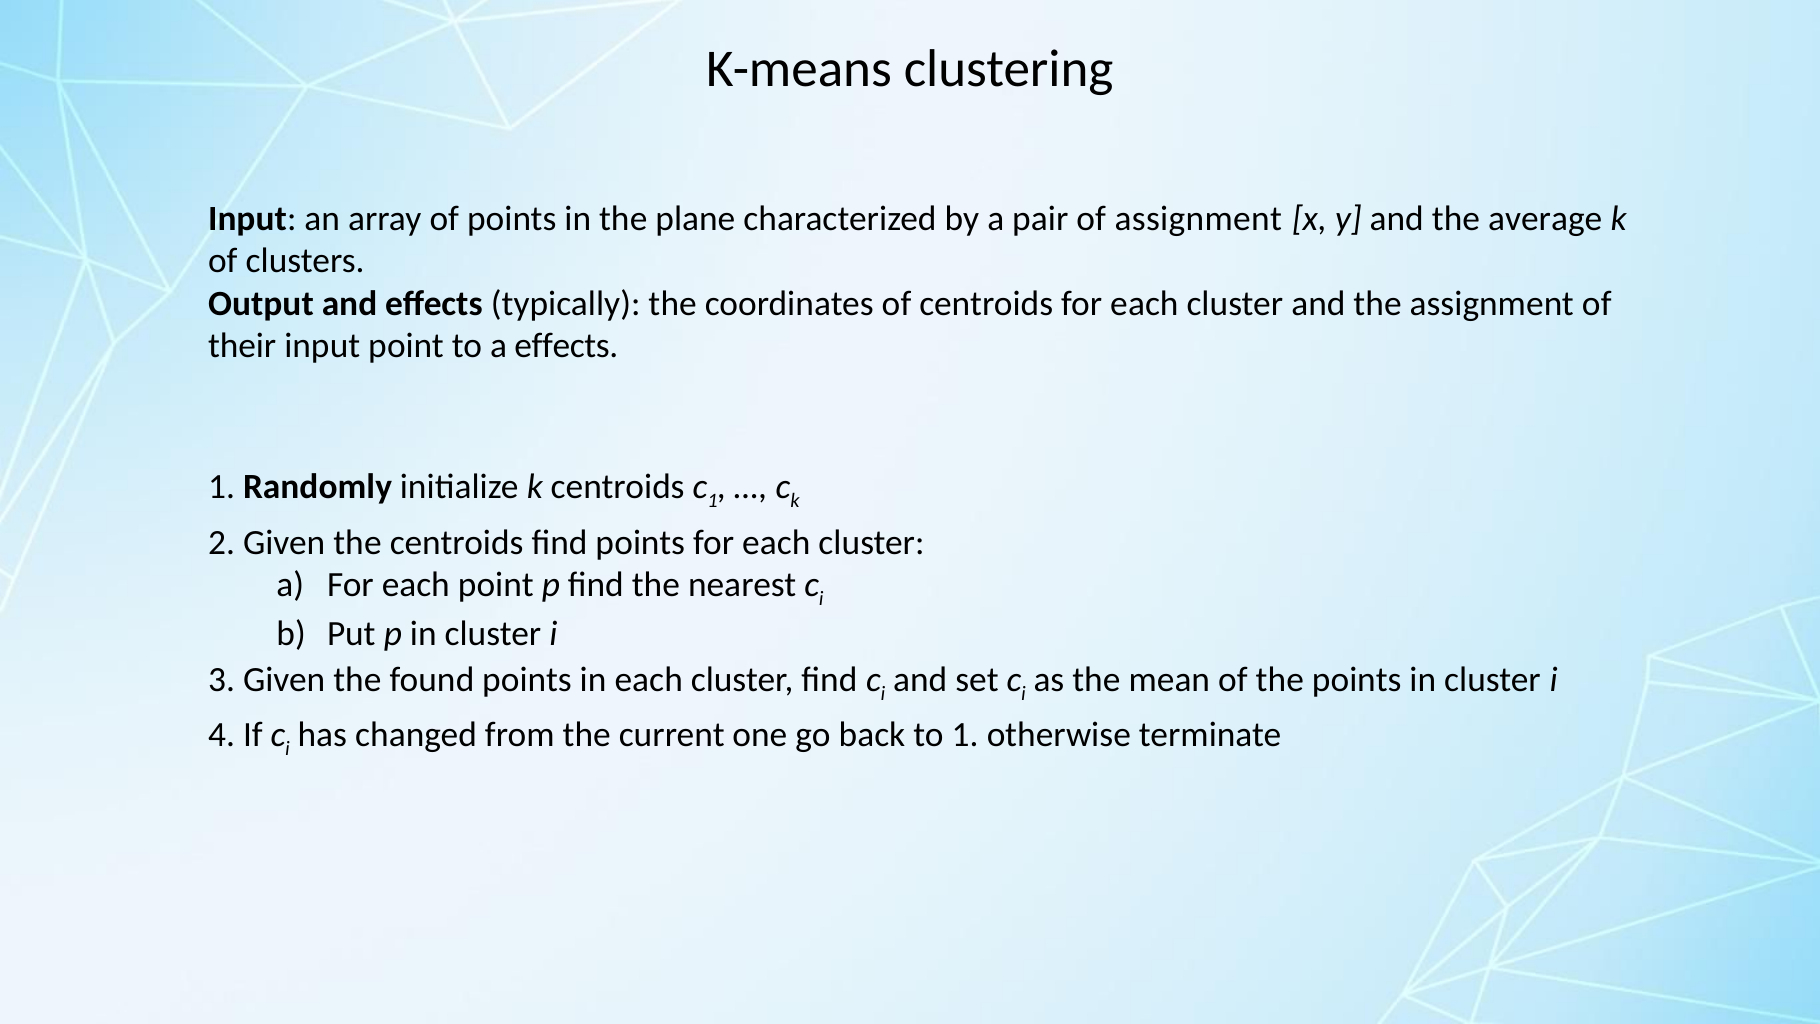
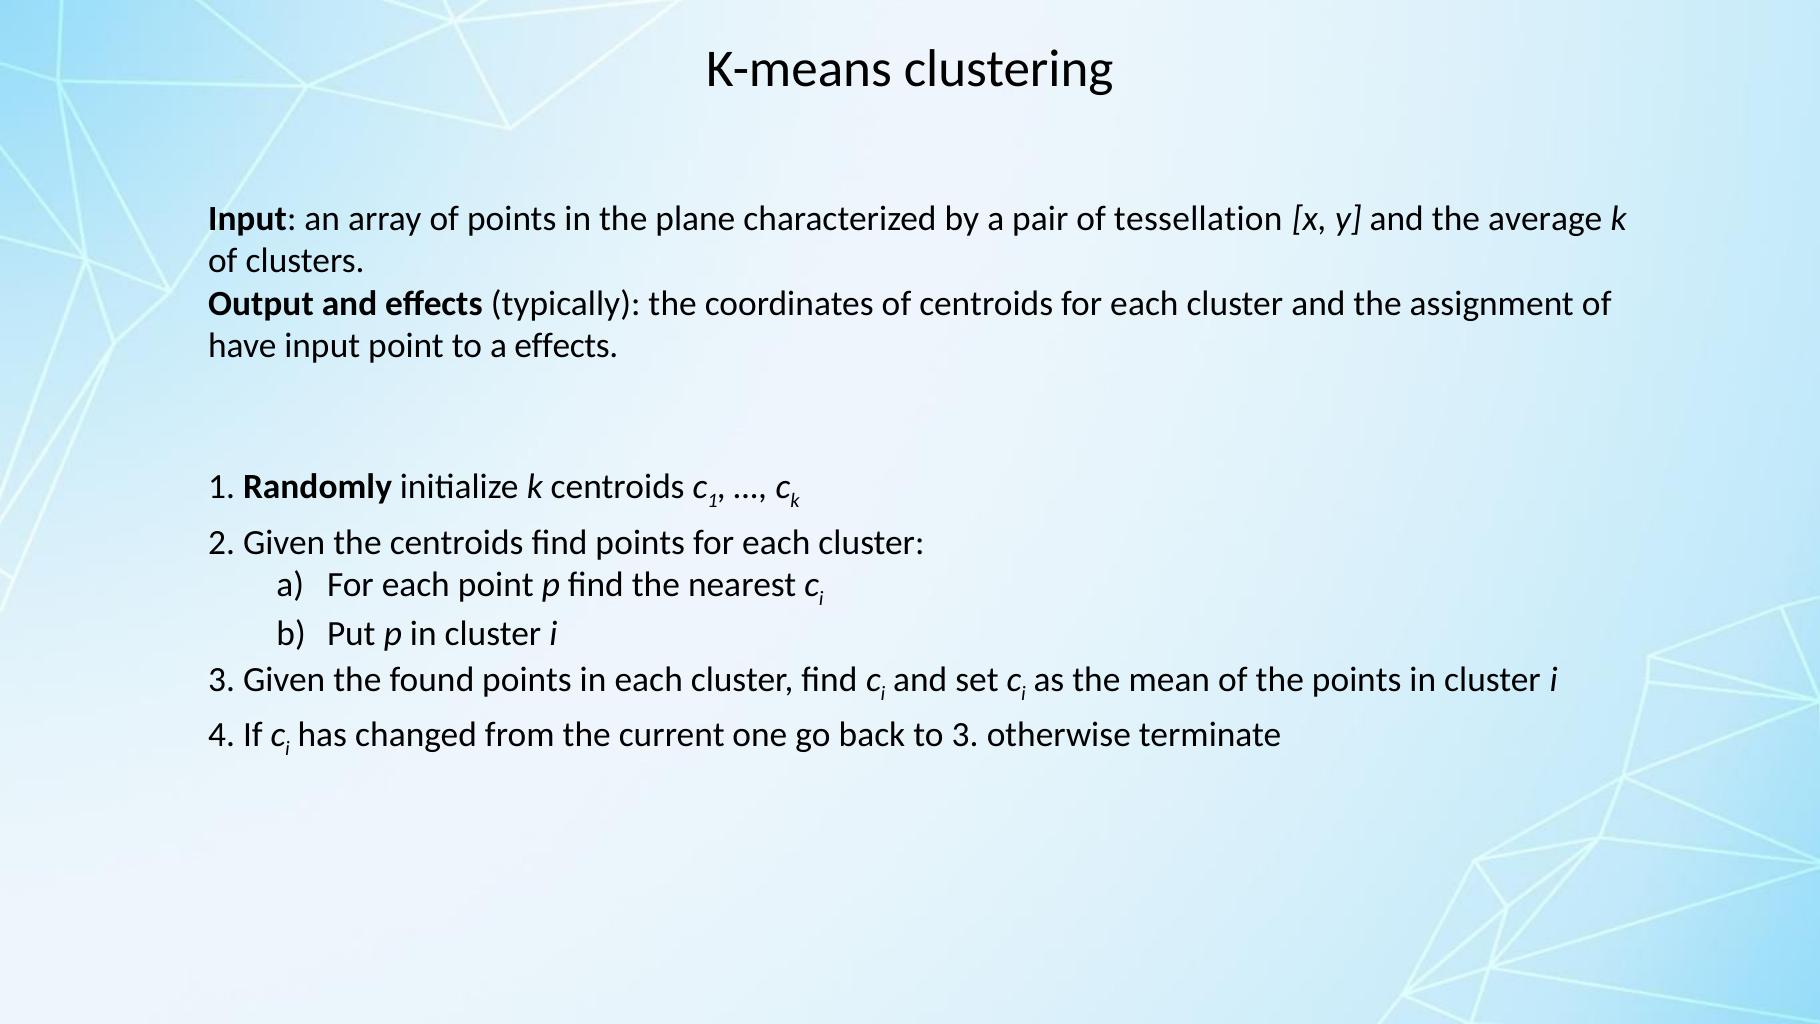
of assignment: assignment -> tessellation (1198, 219)
their: their -> have (242, 346)
to 1: 1 -> 3 (965, 735)
